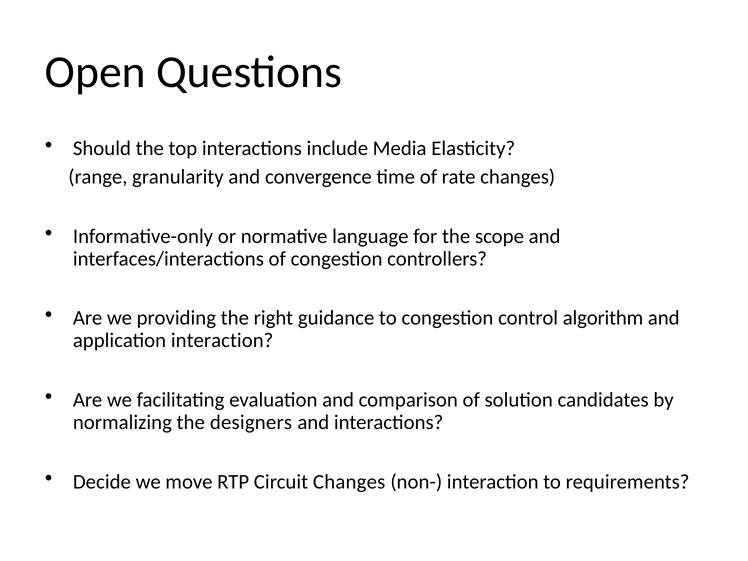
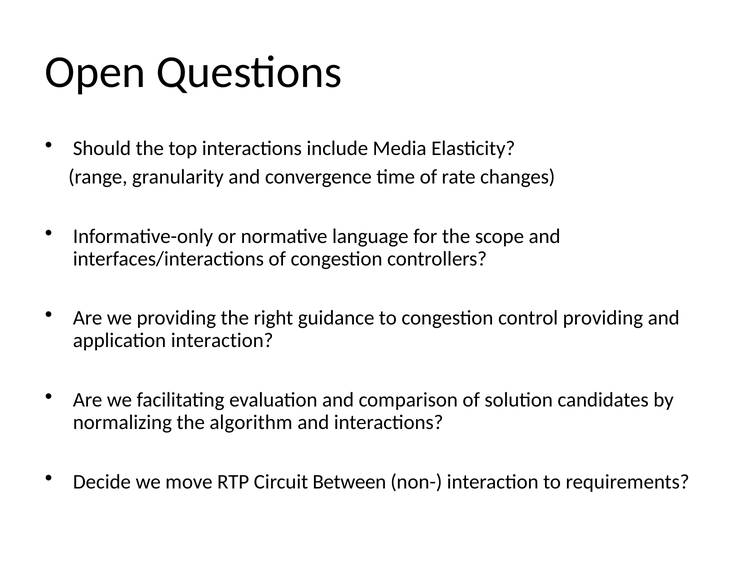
control algorithm: algorithm -> providing (603, 318)
designers: designers -> algorithm (251, 422)
Circuit Changes: Changes -> Between (349, 482)
